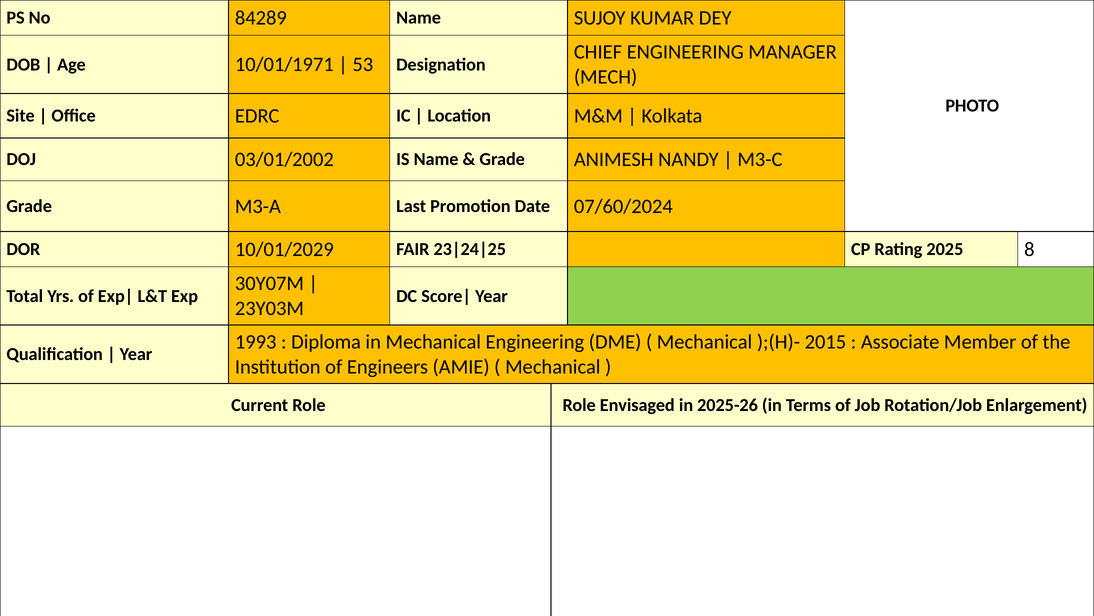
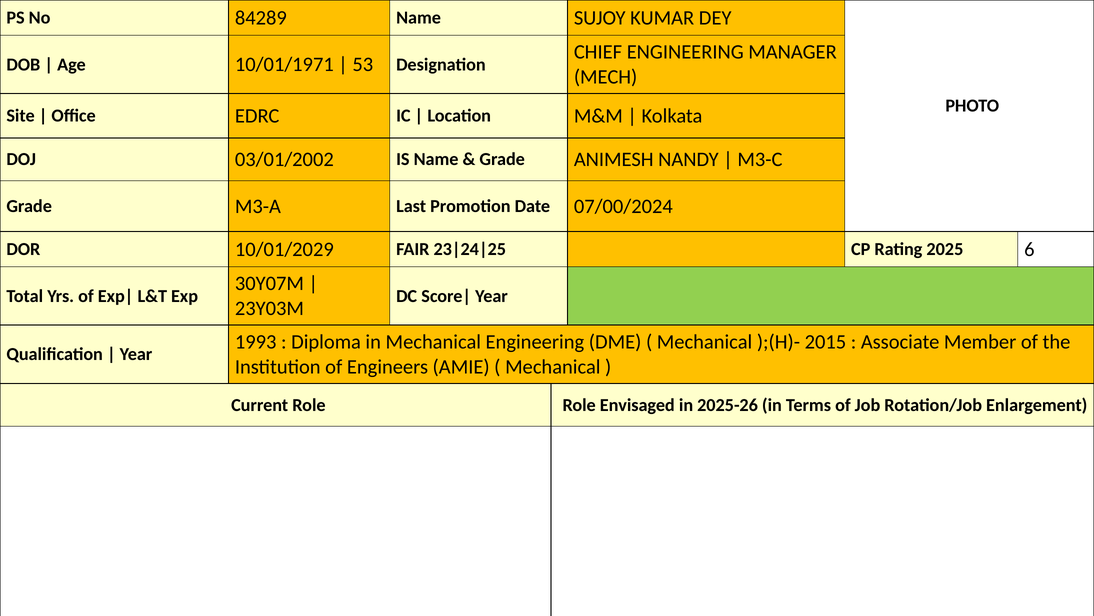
07/60/2024: 07/60/2024 -> 07/00/2024 (623, 206)
8: 8 -> 6 (1029, 249)
